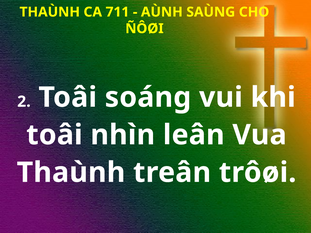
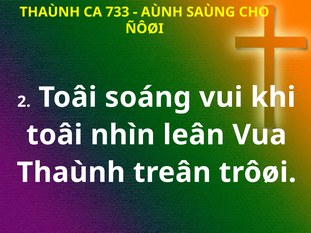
711: 711 -> 733 (117, 12)
